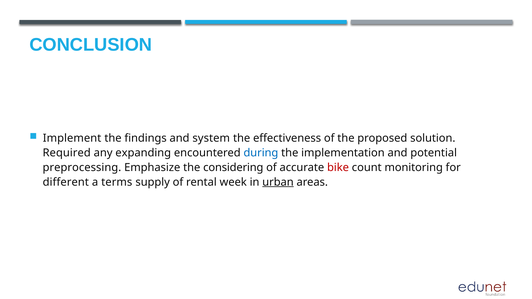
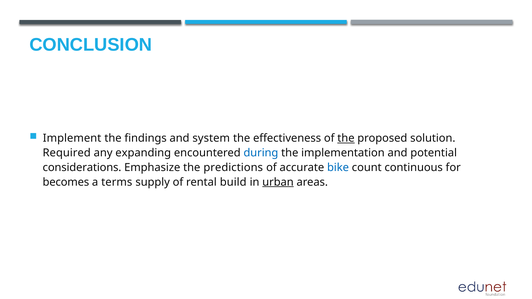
the underline: none -> present (346, 138)
preprocessing: preprocessing -> considerations (82, 168)
considering: considering -> predictions (233, 168)
bike colour: red -> blue (338, 168)
monitoring: monitoring -> continuous (414, 168)
different: different -> becomes (66, 182)
week: week -> build (233, 182)
